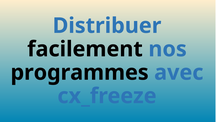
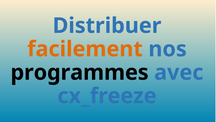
facilement colour: black -> orange (85, 49)
